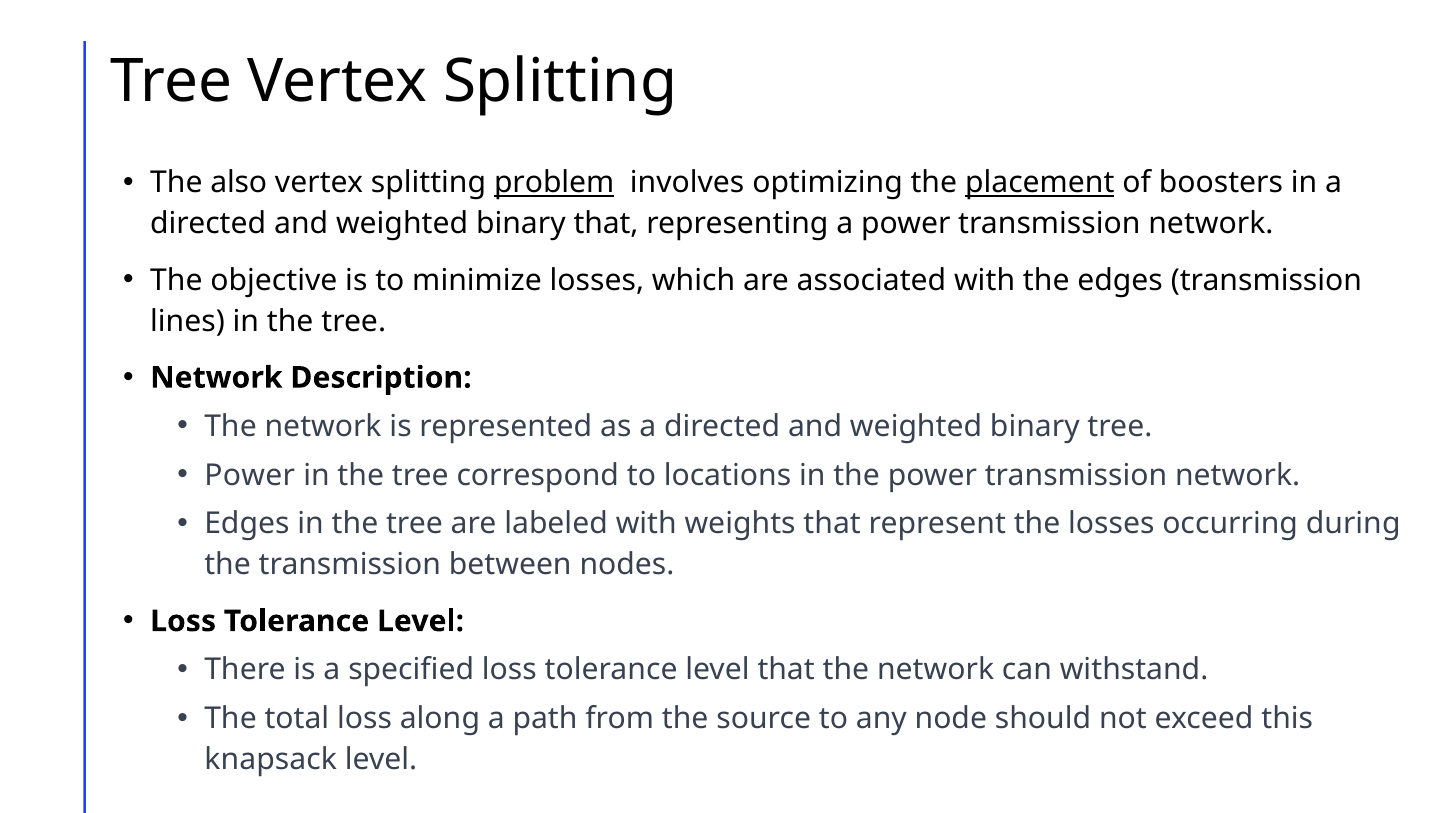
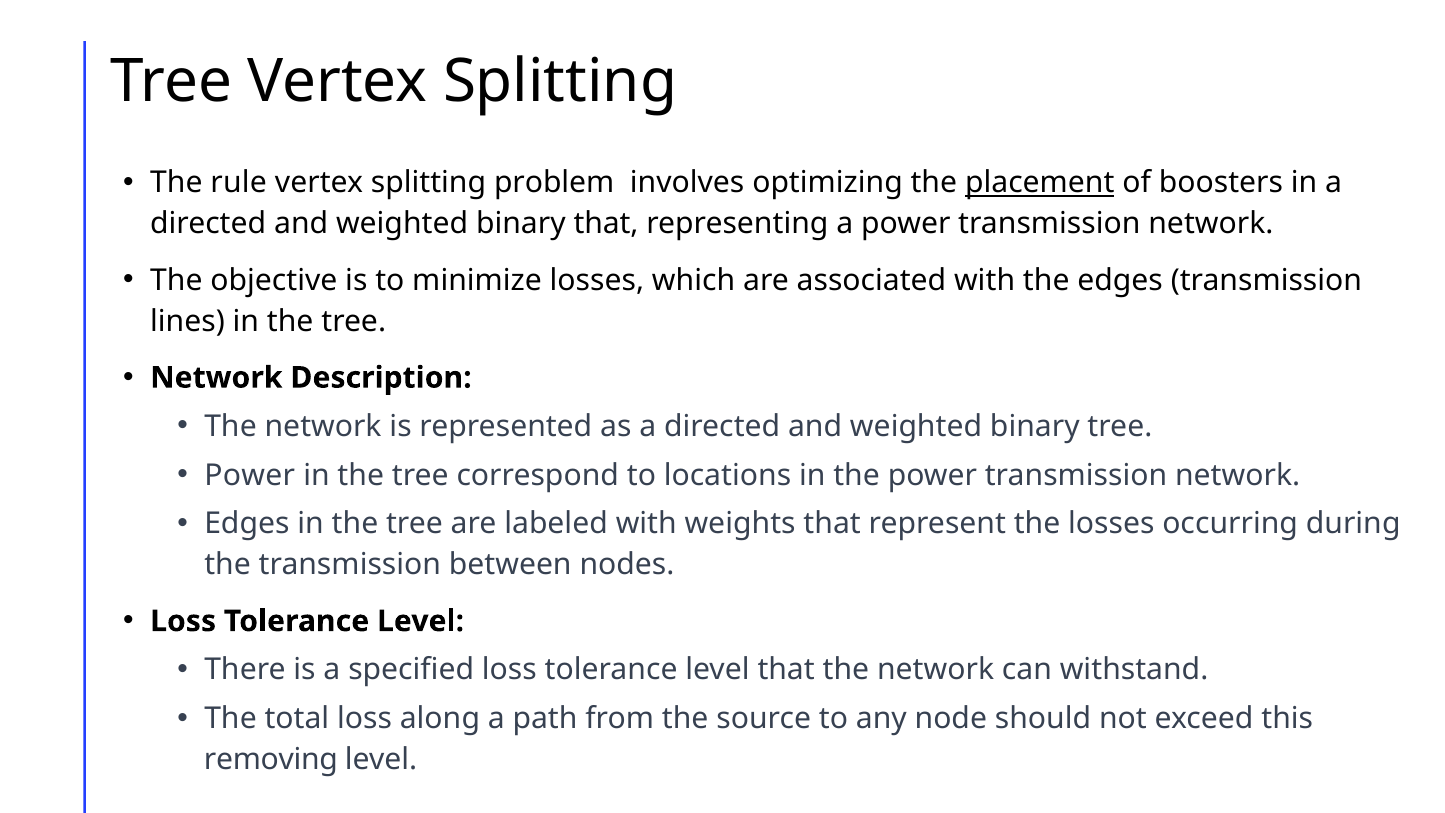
also: also -> rule (239, 183)
problem underline: present -> none (554, 183)
knapsack: knapsack -> removing (271, 760)
